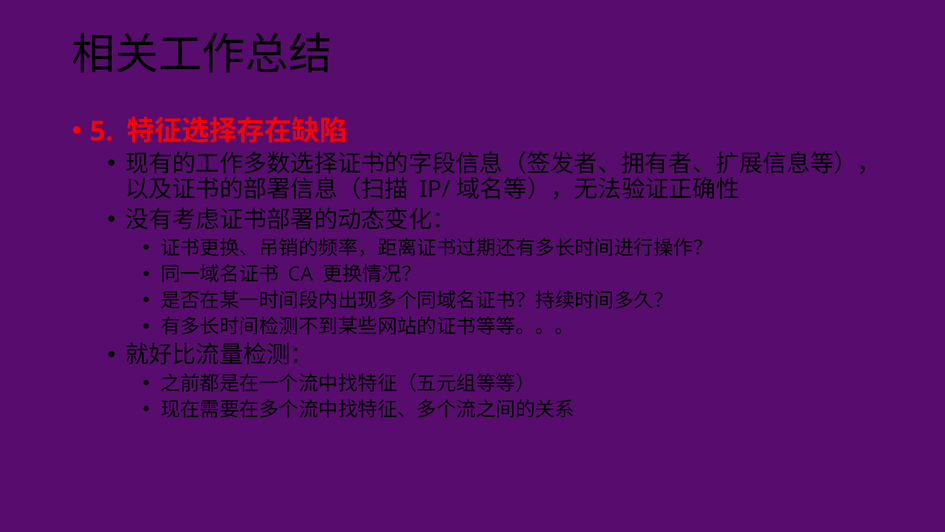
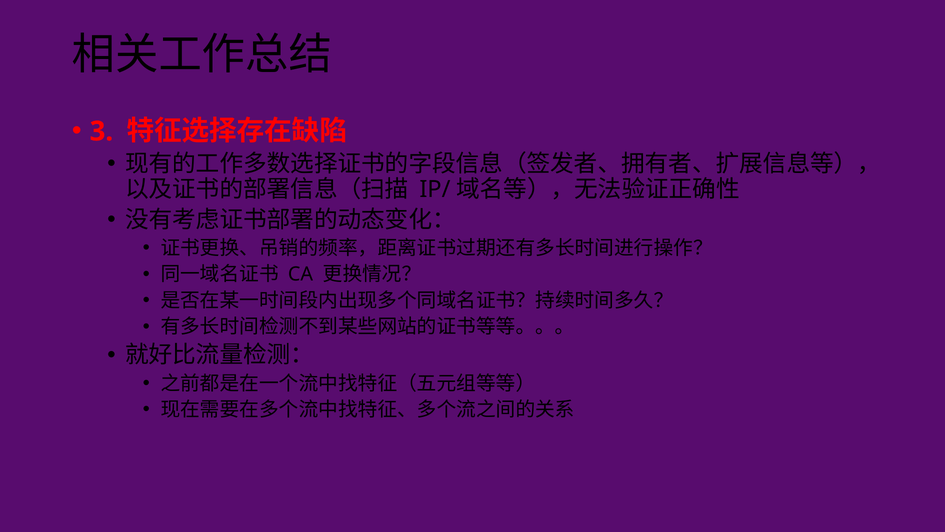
5: 5 -> 3 (101, 131)
